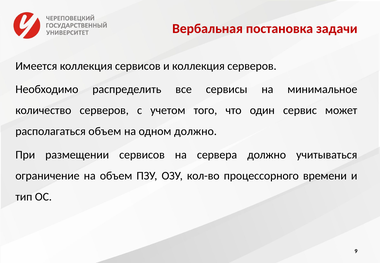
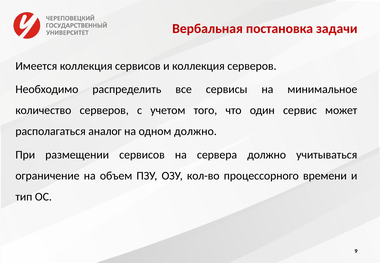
располагаться объем: объем -> аналог (105, 131)
